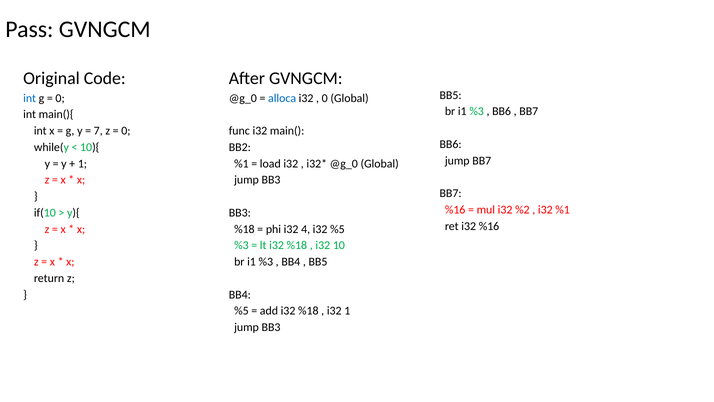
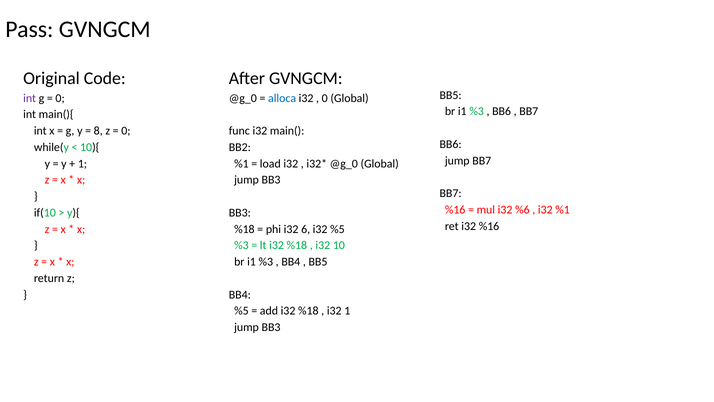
int colour: blue -> purple (30, 98)
7: 7 -> 8 (98, 131)
%2: %2 -> %6 (522, 210)
4: 4 -> 6 (306, 229)
